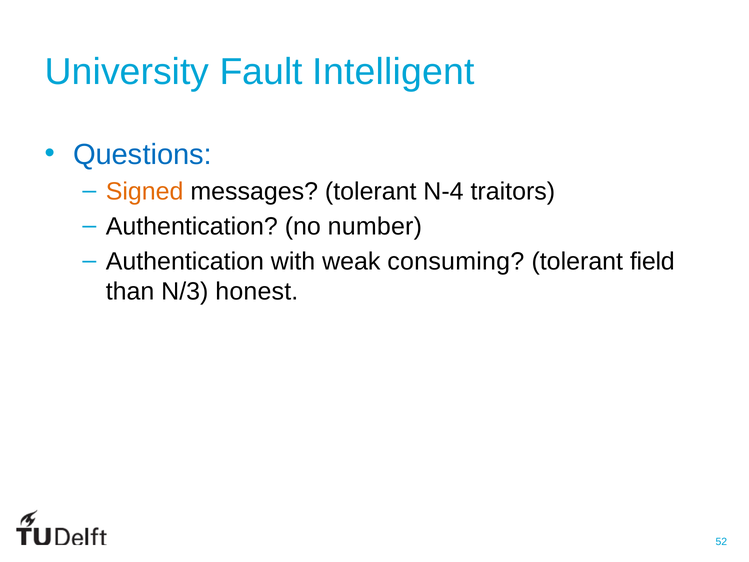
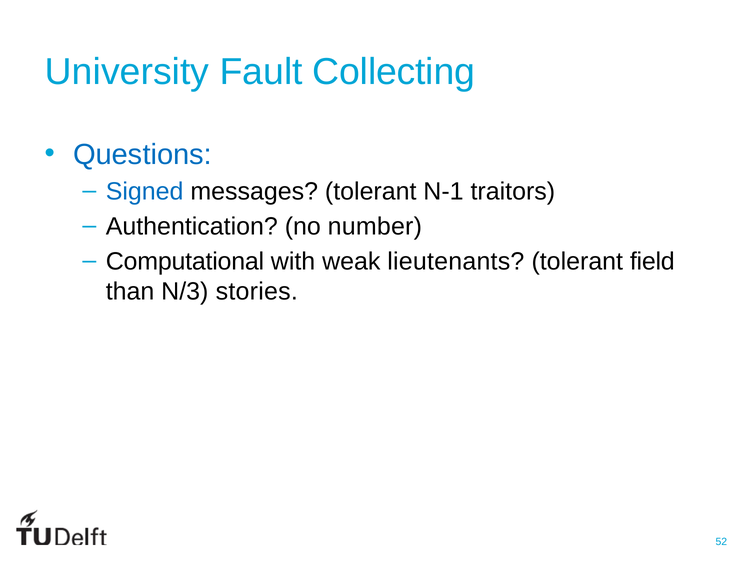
Intelligent: Intelligent -> Collecting (394, 72)
Signed colour: orange -> blue (145, 192)
N-4: N-4 -> N-1 (443, 192)
Authentication: Authentication -> Computational (185, 261)
consuming: consuming -> lieutenants (456, 261)
honest: honest -> stories (257, 291)
